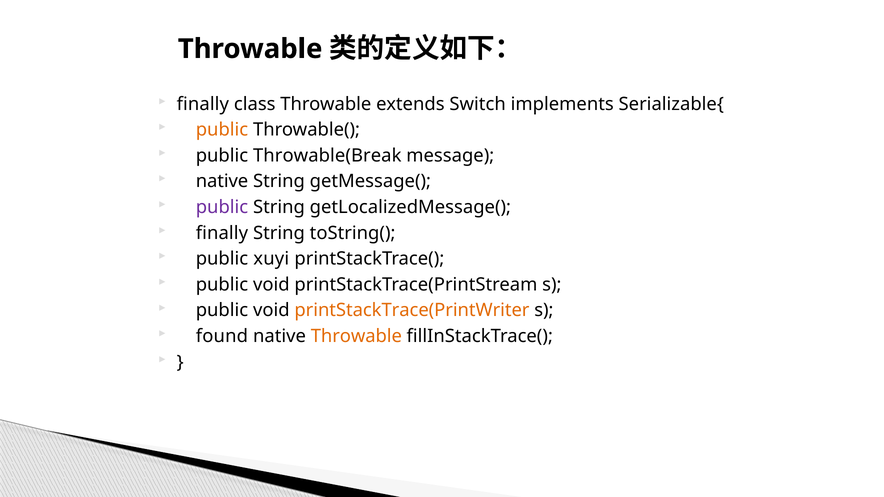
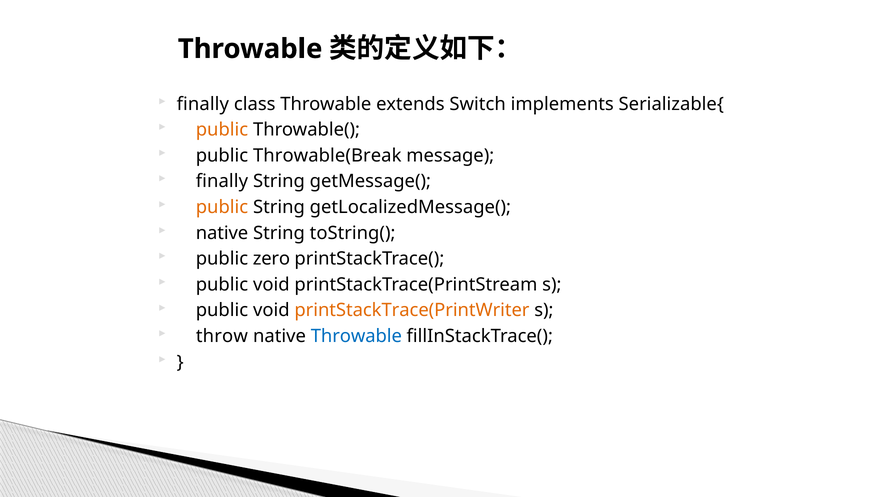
native: native -> finally (222, 181)
public colour: purple -> orange (222, 207)
finally: finally -> native (222, 233)
xuyi: xuyi -> zero (271, 259)
found: found -> throw (222, 336)
Throwable colour: orange -> blue (356, 336)
